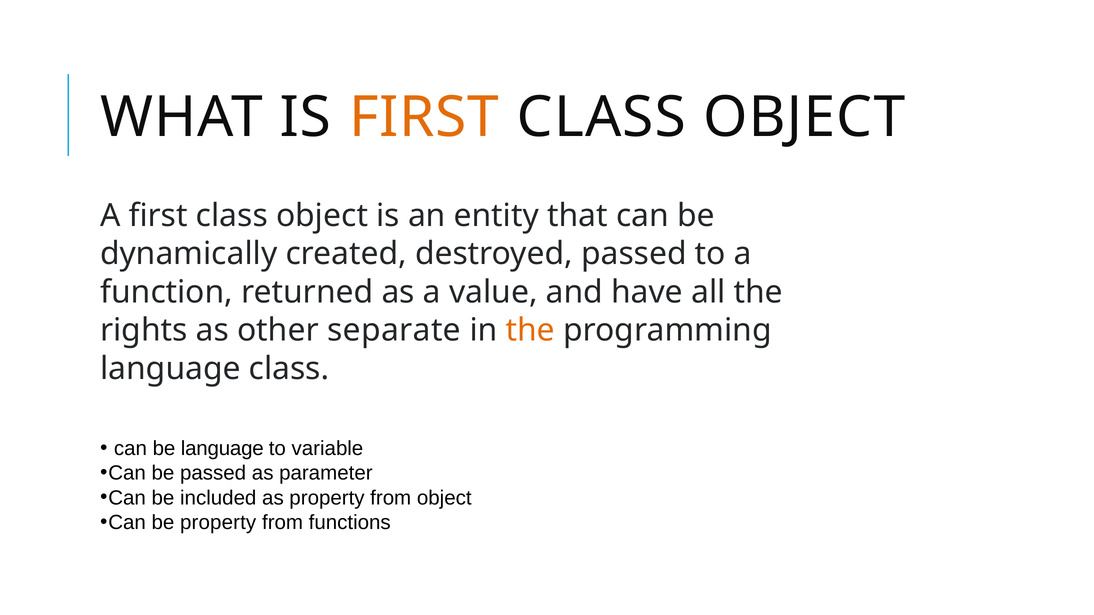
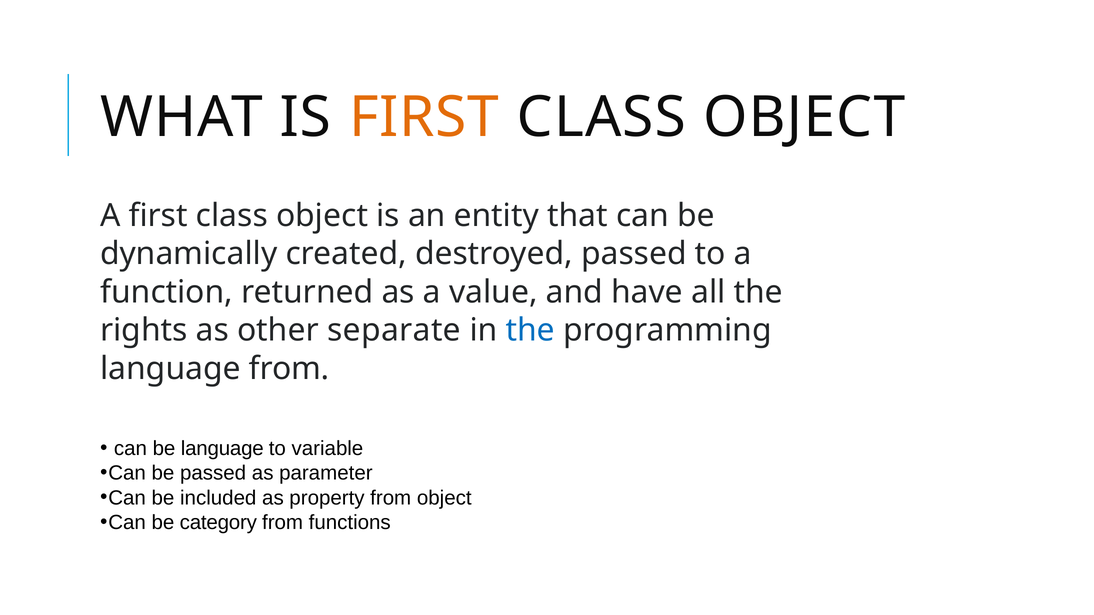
the colour: orange -> blue (530, 331)
language class: class -> from (289, 369)
be property: property -> category (218, 523)
